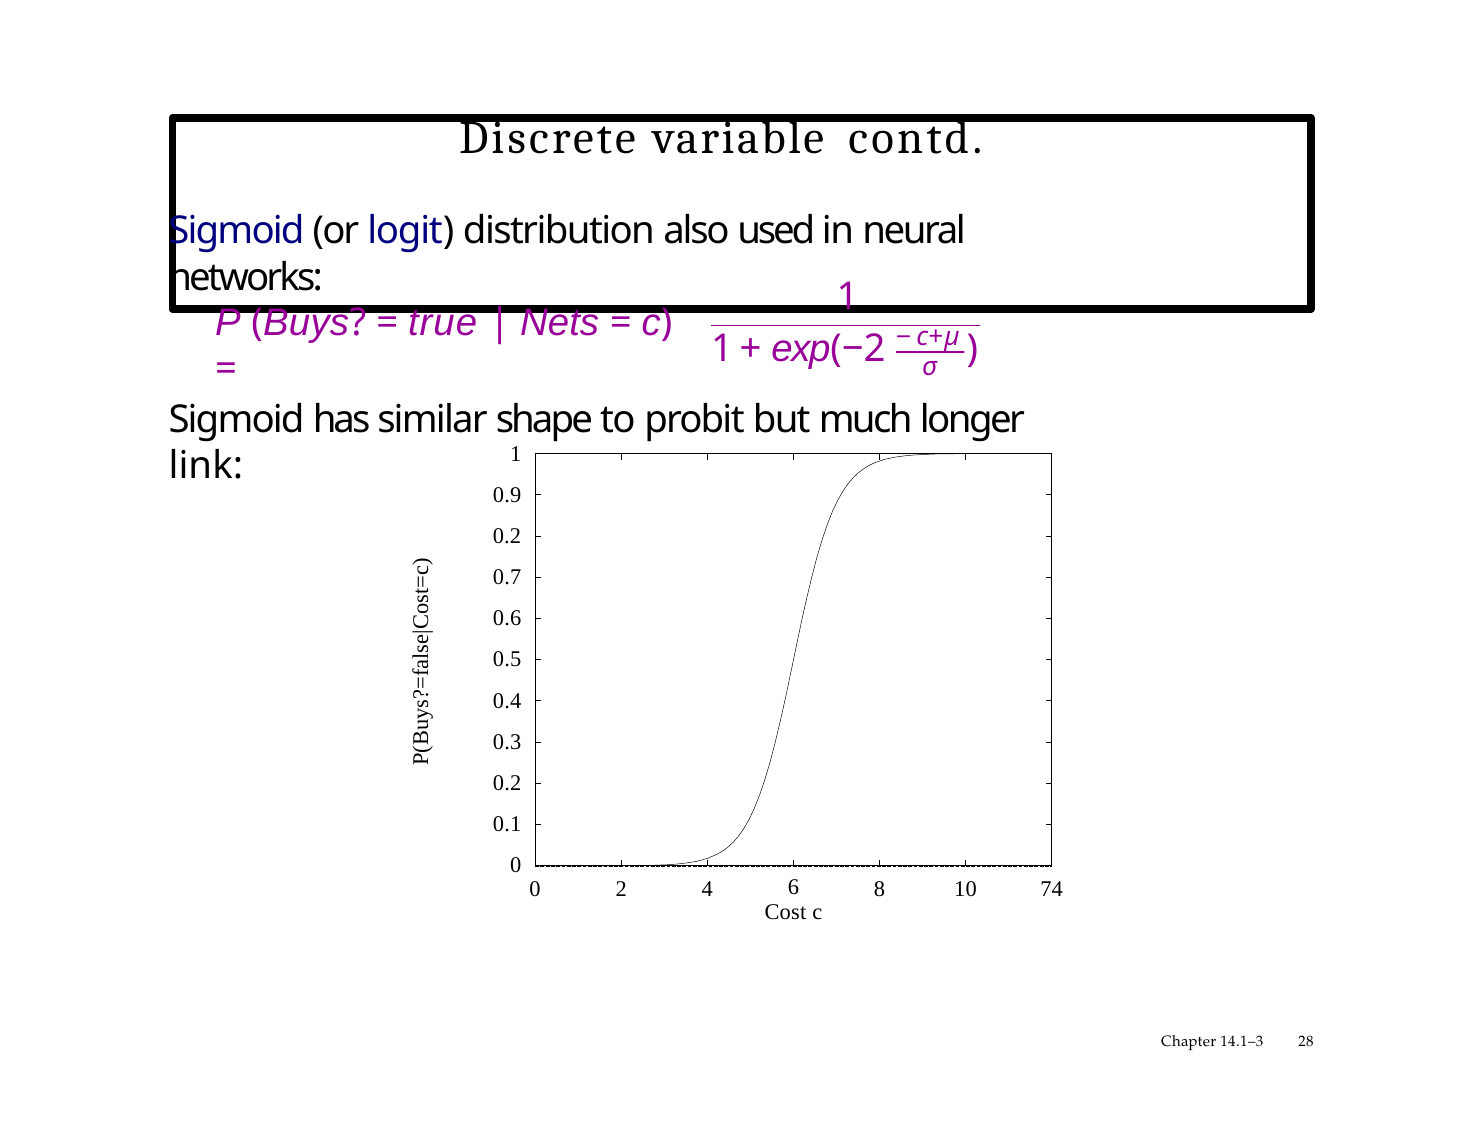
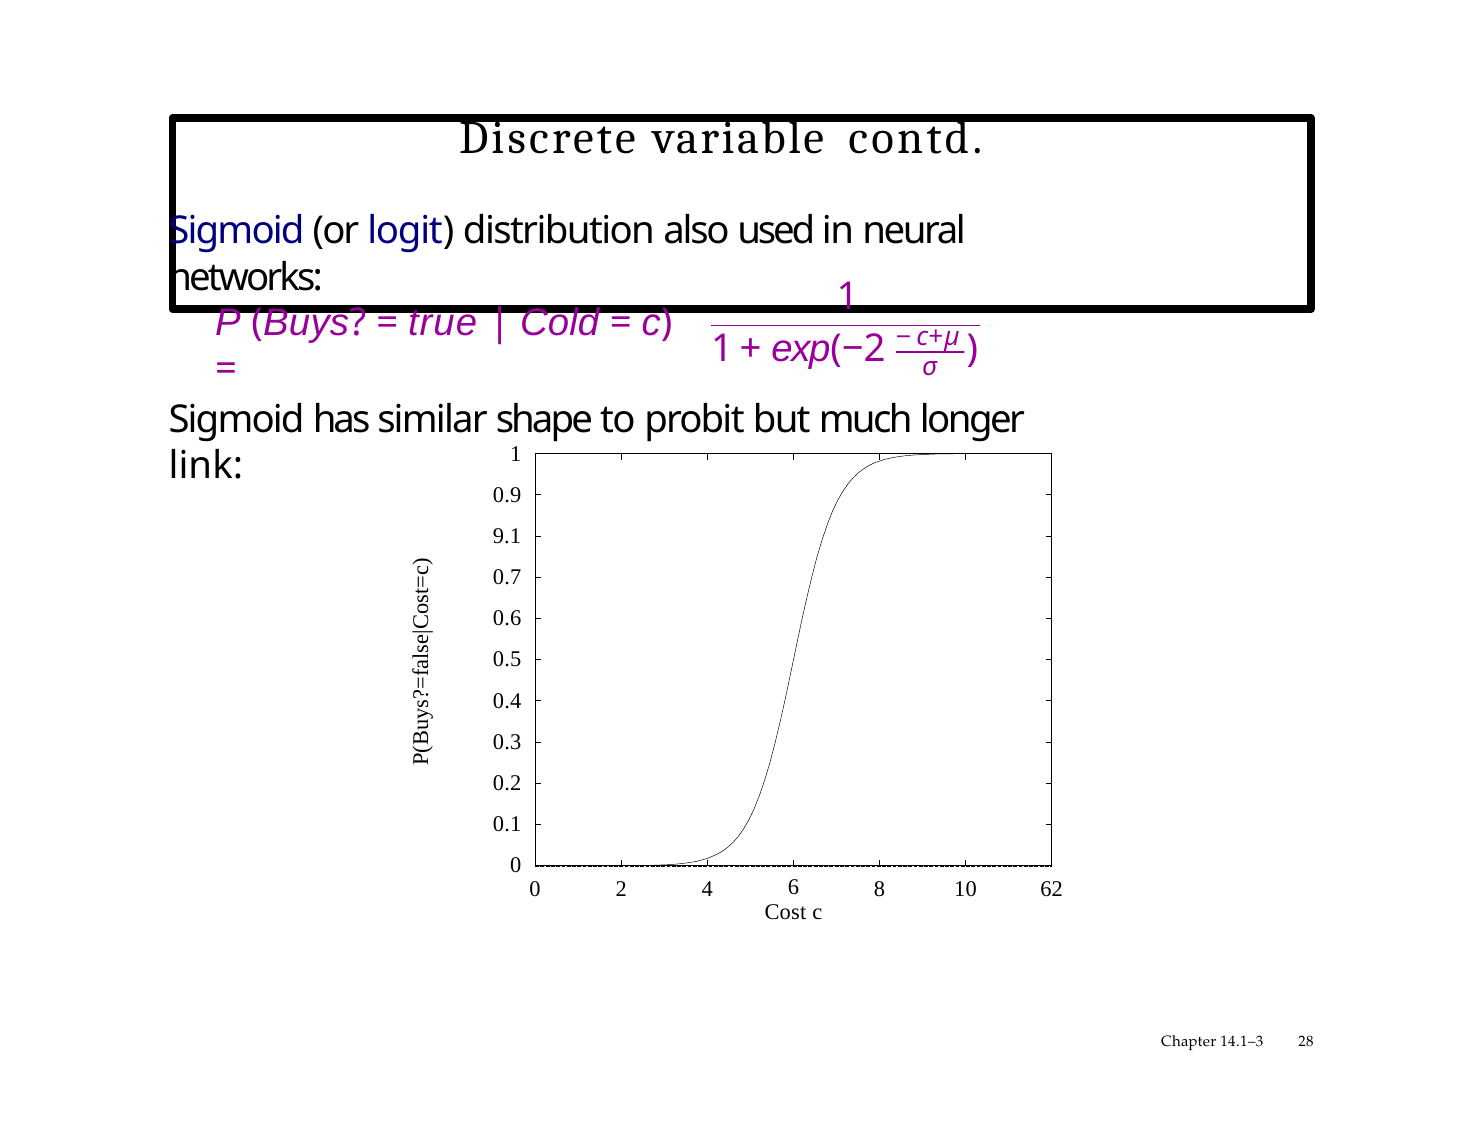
Nets: Nets -> Cold (560, 323)
0.2: 0.2 -> 9.1 (507, 536)
74: 74 -> 62 (1052, 889)
